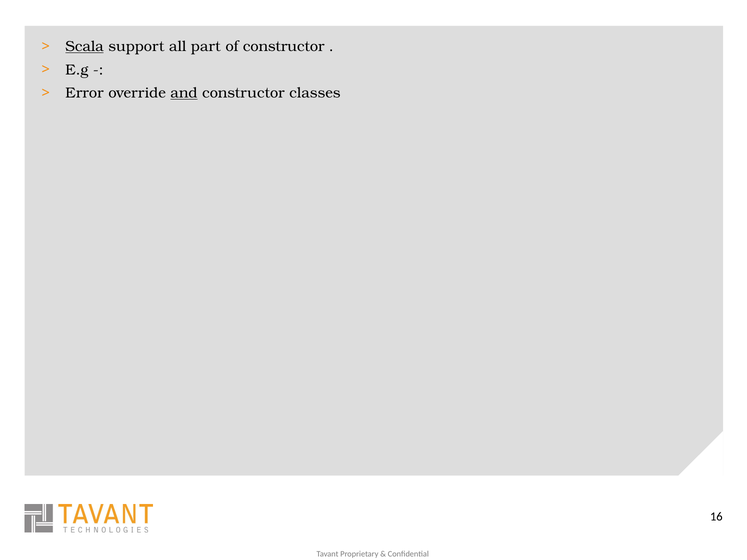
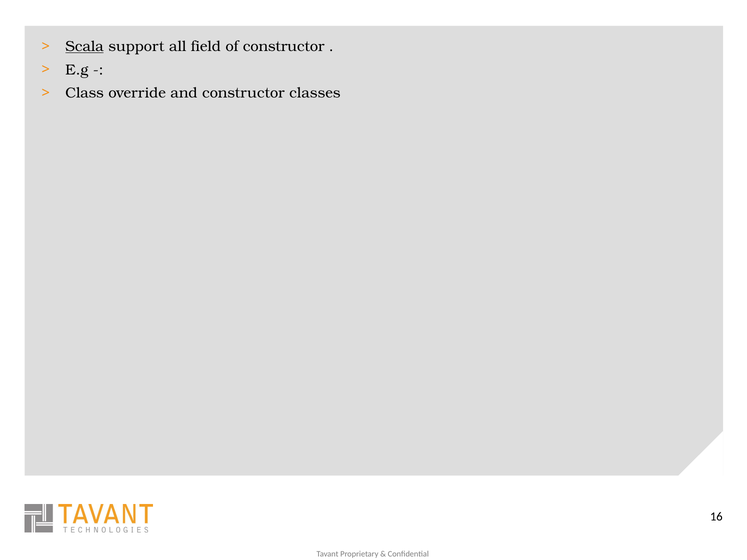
part: part -> field (206, 47)
Error: Error -> Class (85, 93)
and underline: present -> none (184, 93)
